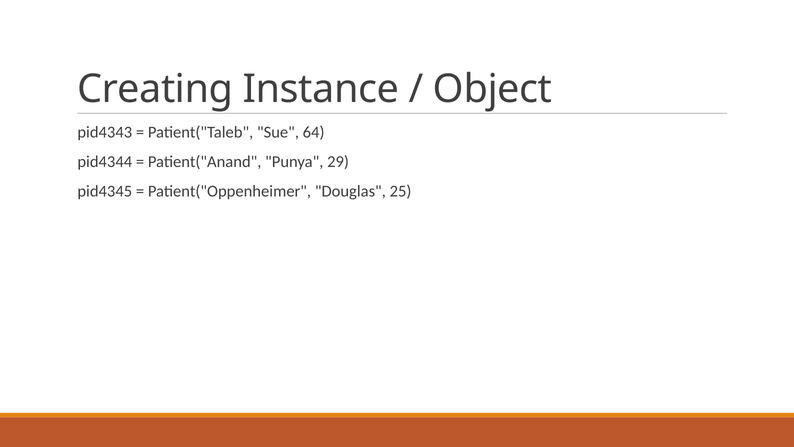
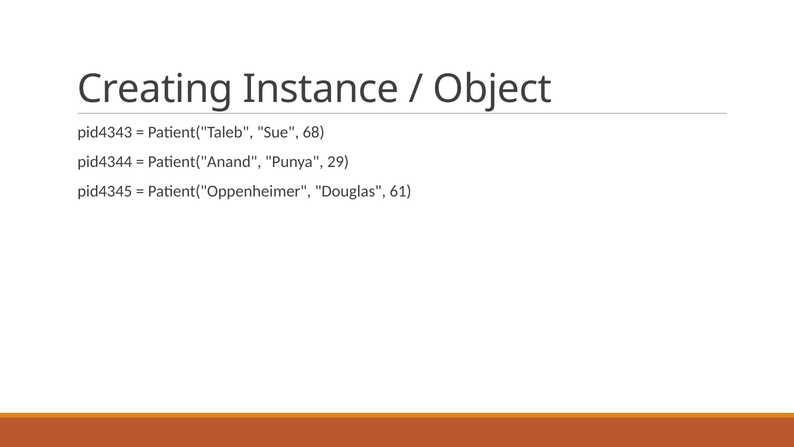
64: 64 -> 68 (314, 132)
25: 25 -> 61 (401, 191)
